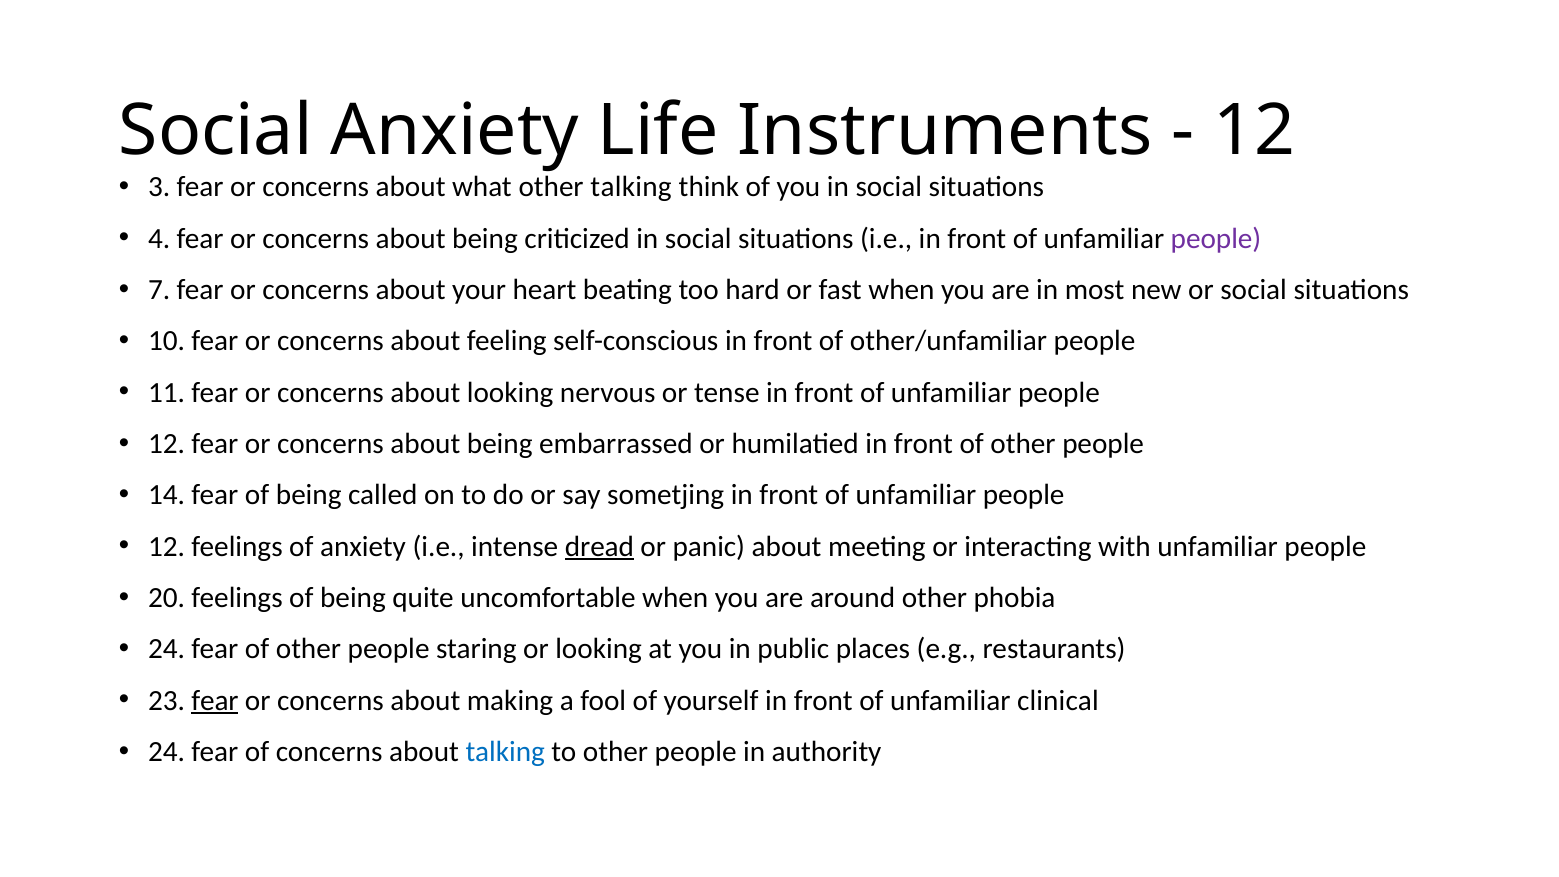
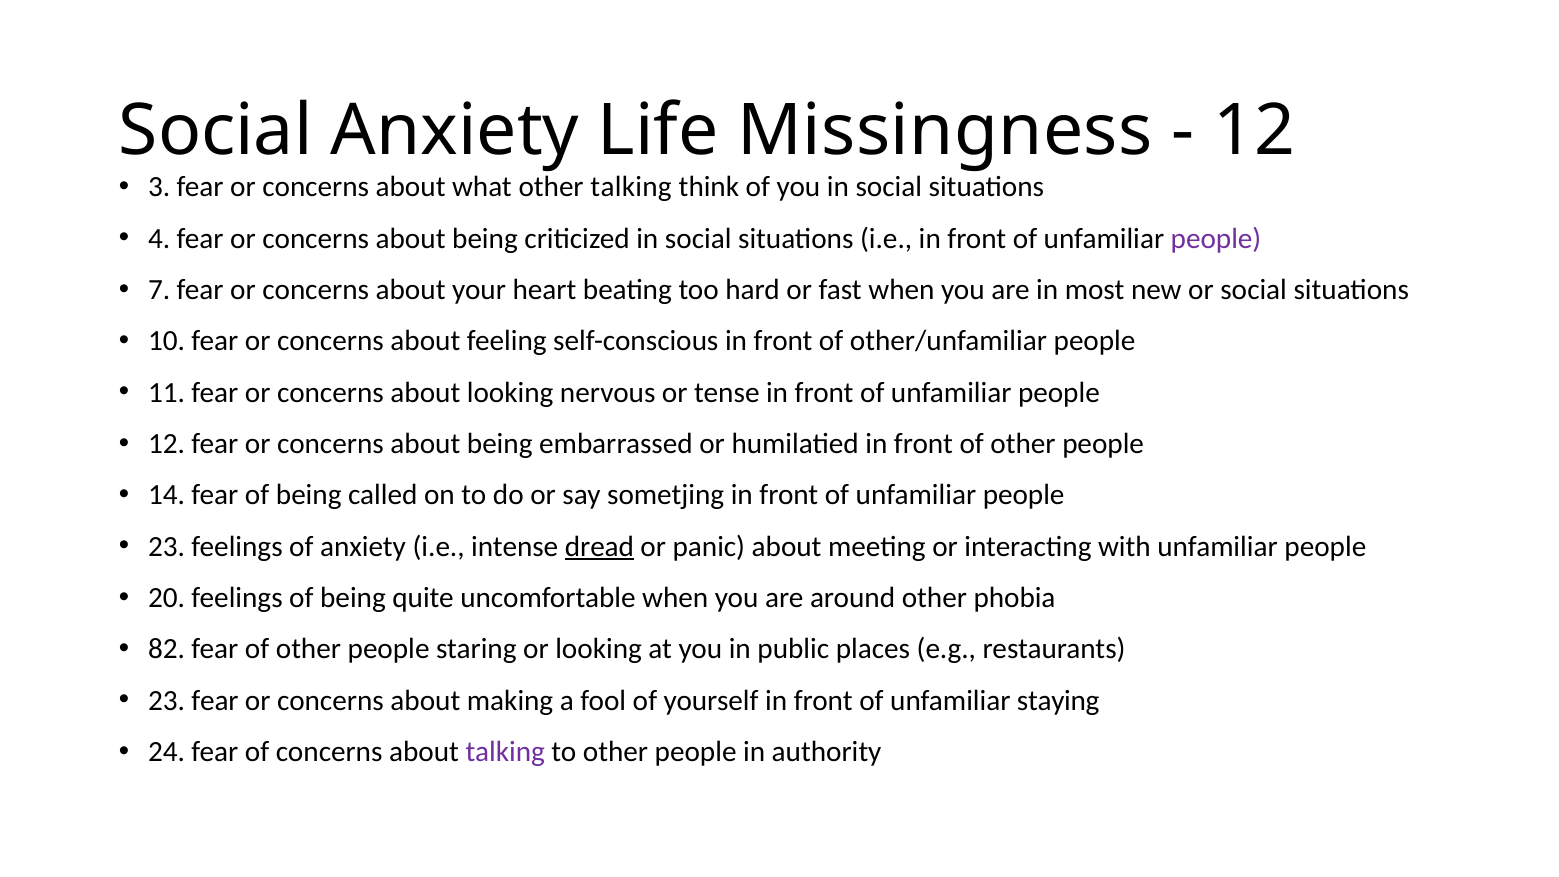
Instruments: Instruments -> Missingness (945, 131)
12: 12 -> 23 (167, 547)
24: 24 -> 82 (167, 649)
fear underline: present -> none (215, 701)
clinical: clinical -> staying (1058, 701)
talking colour: blue -> purple (505, 752)
